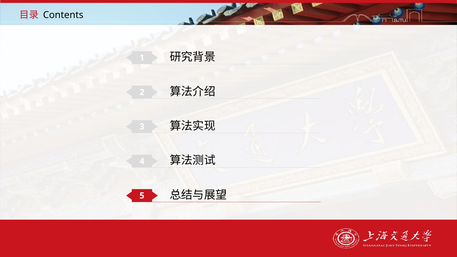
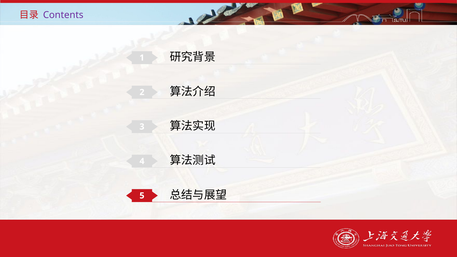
Contents colour: black -> purple (63, 15)
